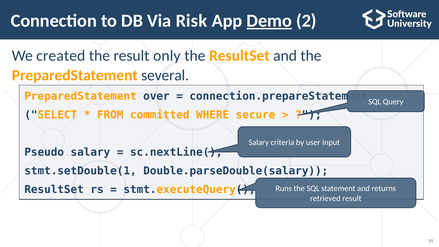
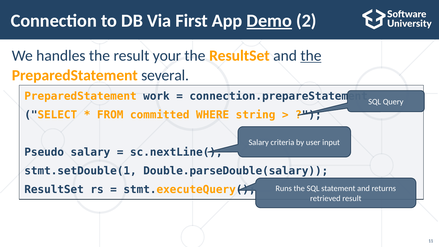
Risk: Risk -> First (192, 21)
created: created -> handles (61, 56)
only: only -> your (167, 56)
the underline: none -> present (311, 56)
over: over -> work (156, 96)
secure: secure -> string (256, 115)
